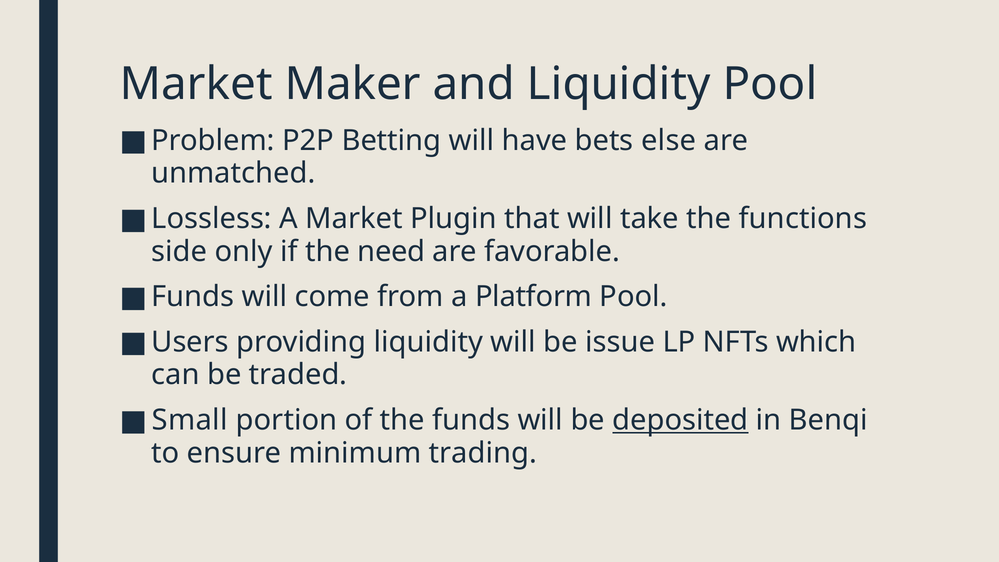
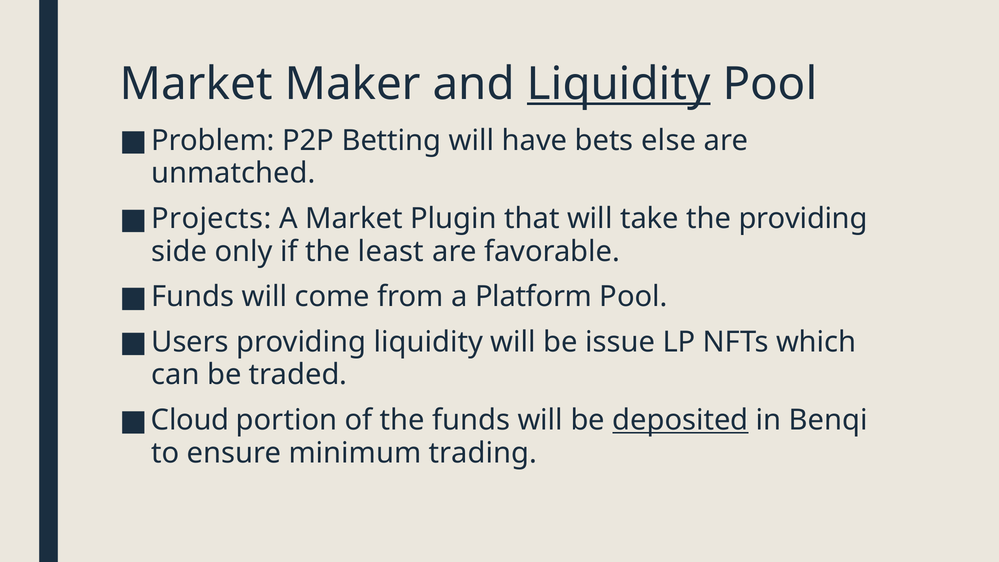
Liquidity underline: none -> present (619, 84)
Lossless: Lossless -> Projects (211, 219)
the functions: functions -> providing (803, 219)
need: need -> least (391, 251)
Small: Small -> Cloud (190, 420)
